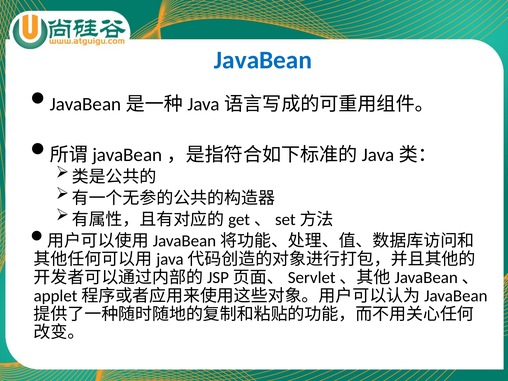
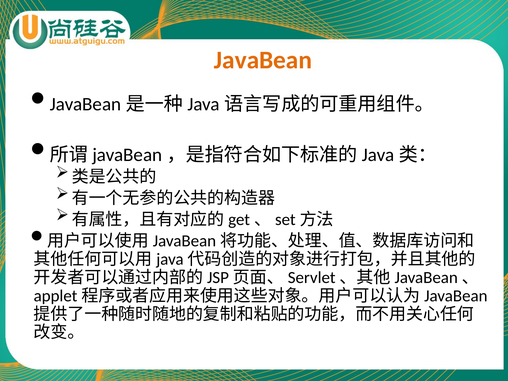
JavaBean colour: blue -> orange (263, 60)
